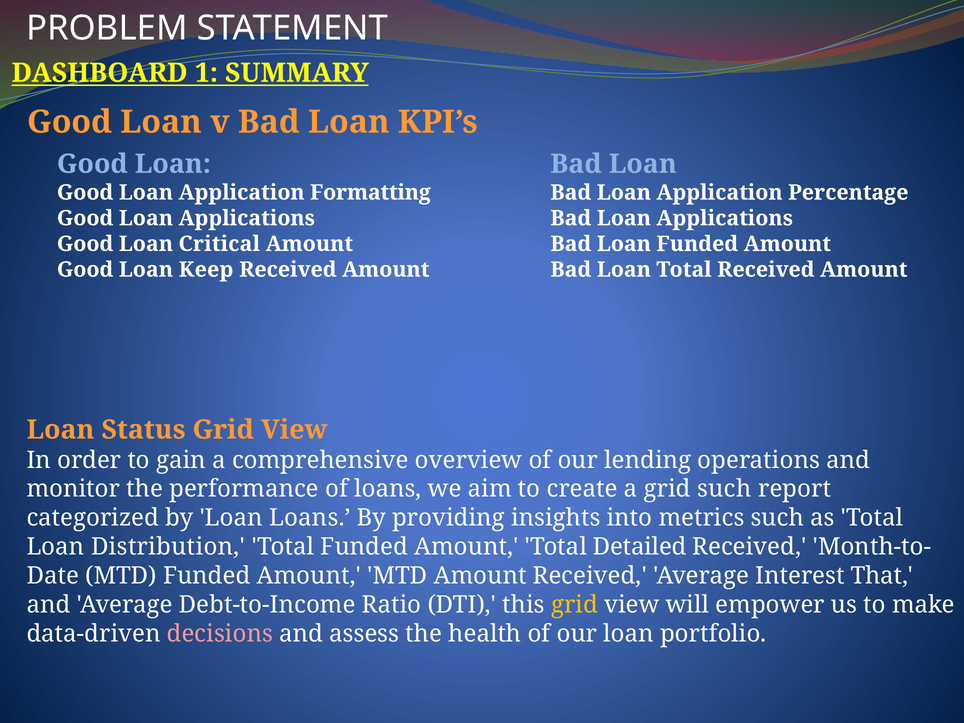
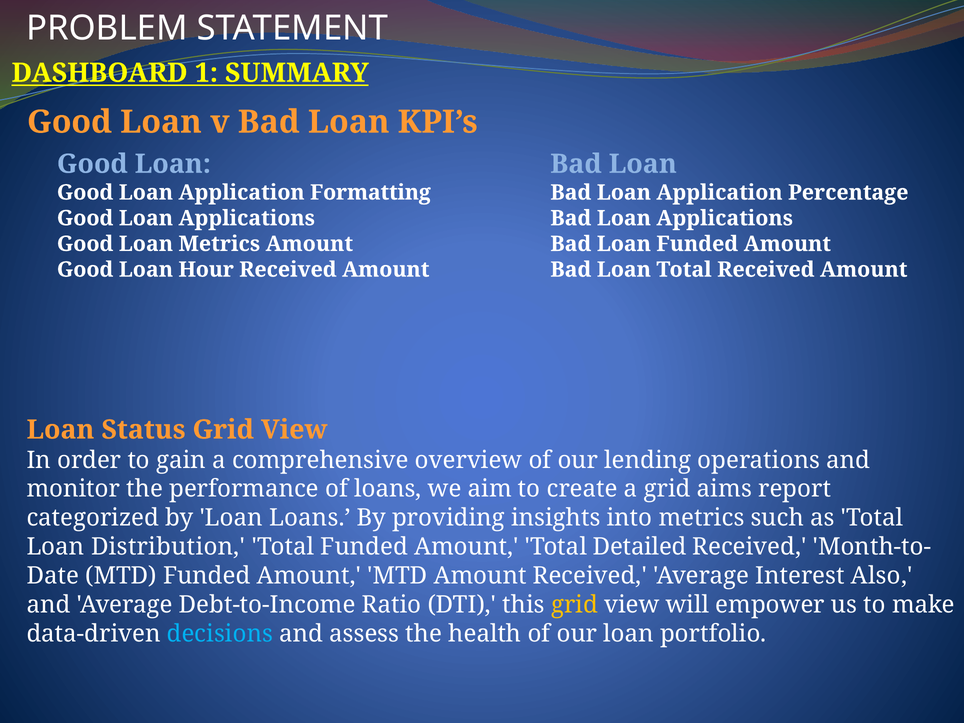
Loan Critical: Critical -> Metrics (219, 244)
Keep: Keep -> Hour (206, 270)
grid such: such -> aims (724, 489)
That: That -> Also (882, 576)
decisions colour: pink -> light blue (220, 634)
